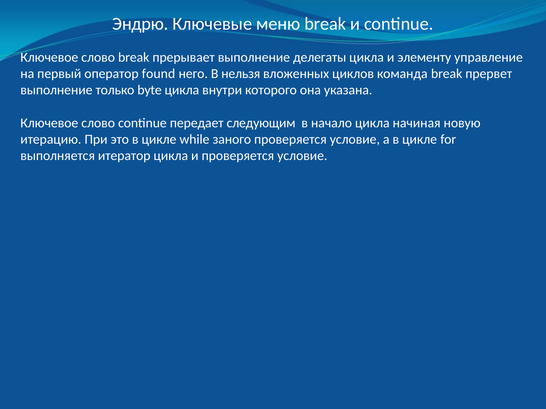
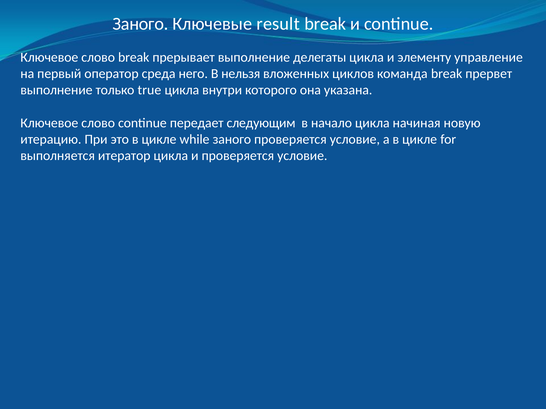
Эндрю: Эндрю -> Заного (140, 24)
меню: меню -> result (278, 24)
found: found -> среда (159, 74)
byte: byte -> true (149, 90)
